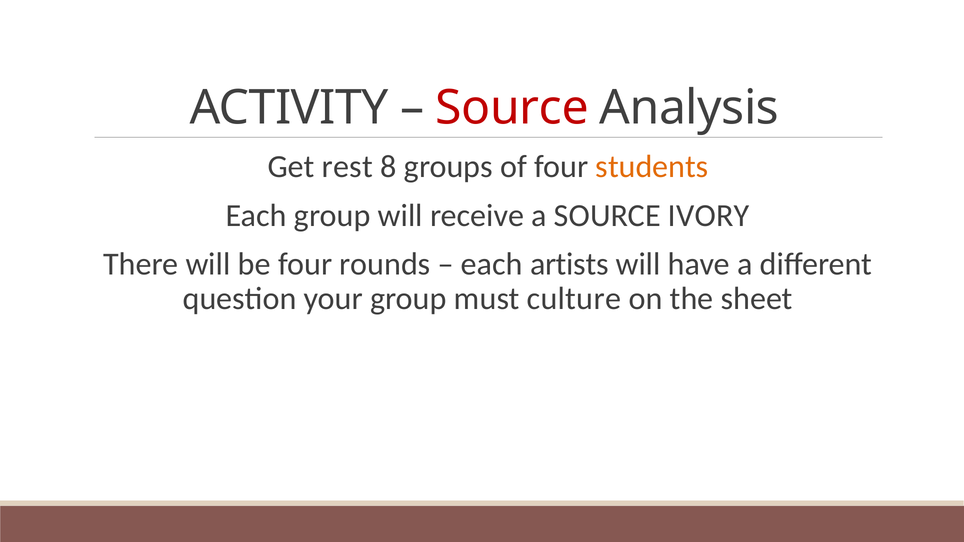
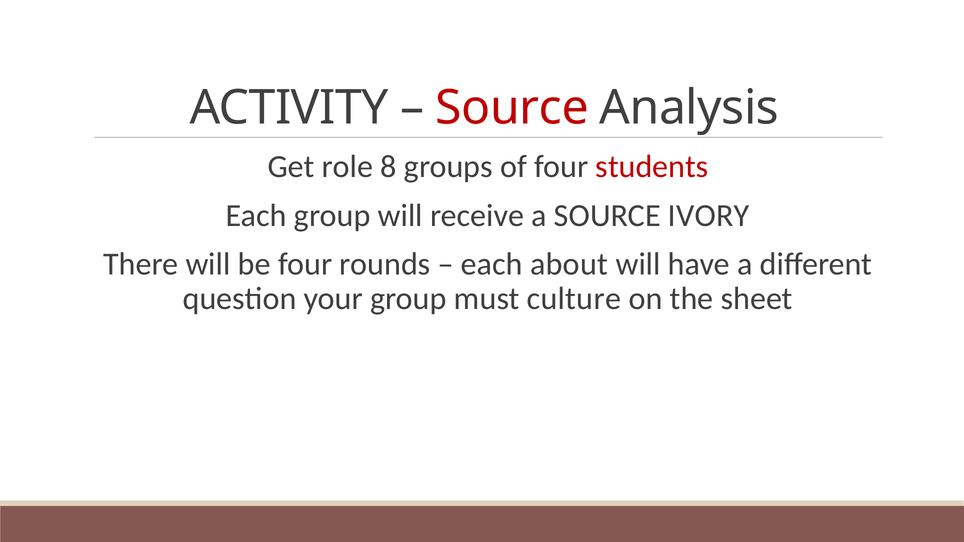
rest: rest -> role (347, 167)
students colour: orange -> red (652, 167)
artists: artists -> about (569, 264)
